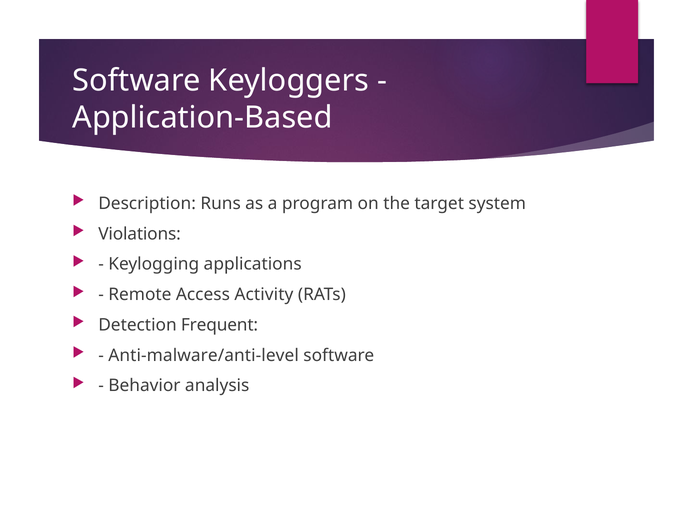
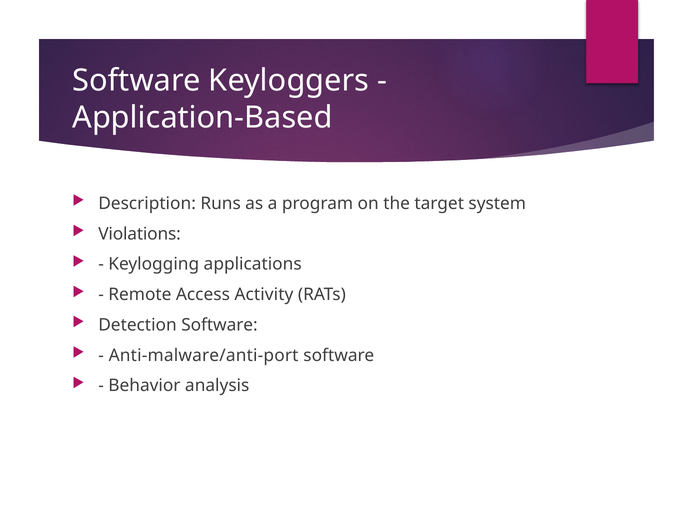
Detection Frequent: Frequent -> Software (219, 325)
Anti-malware/anti-level: Anti-malware/anti-level -> Anti-malware/anti-port (204, 355)
